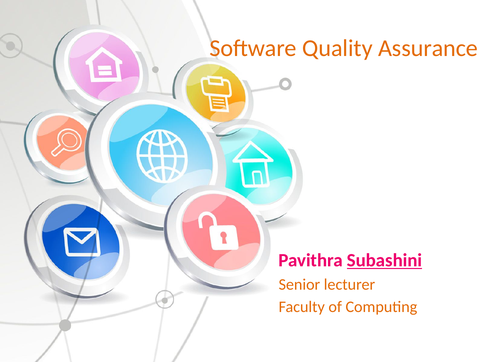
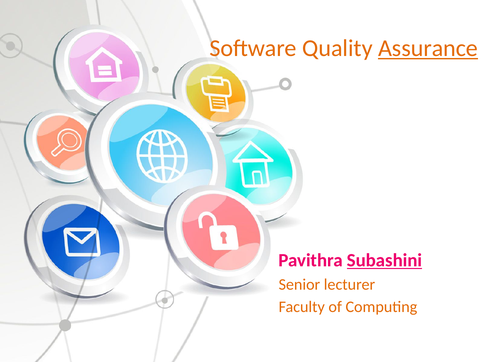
Assurance underline: none -> present (428, 48)
